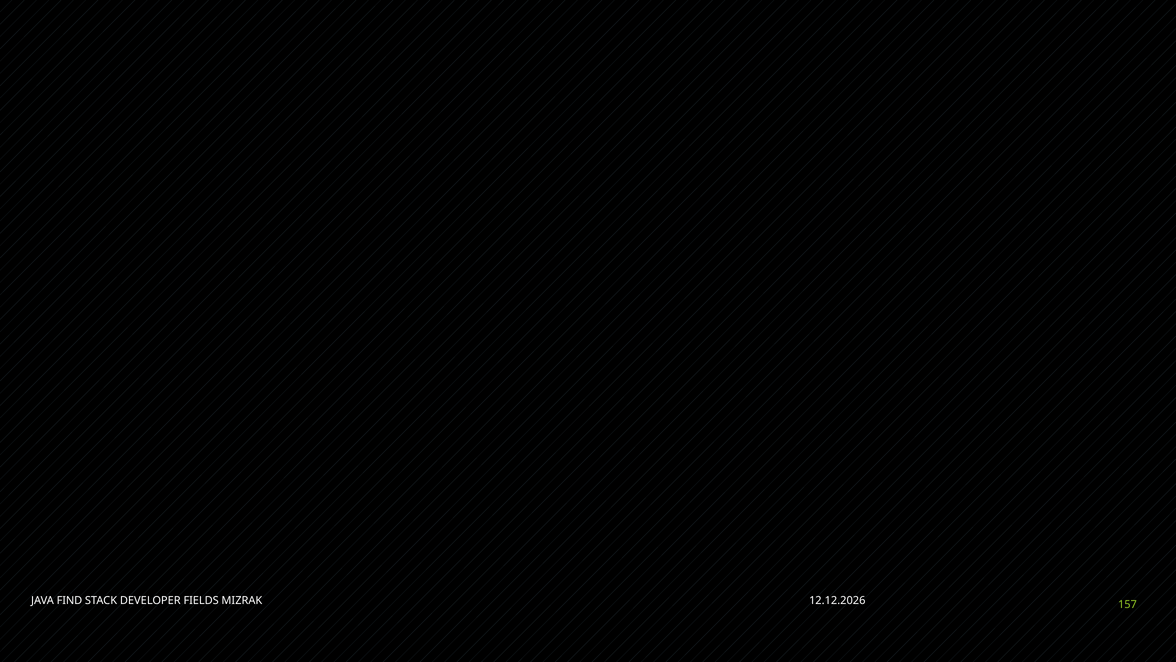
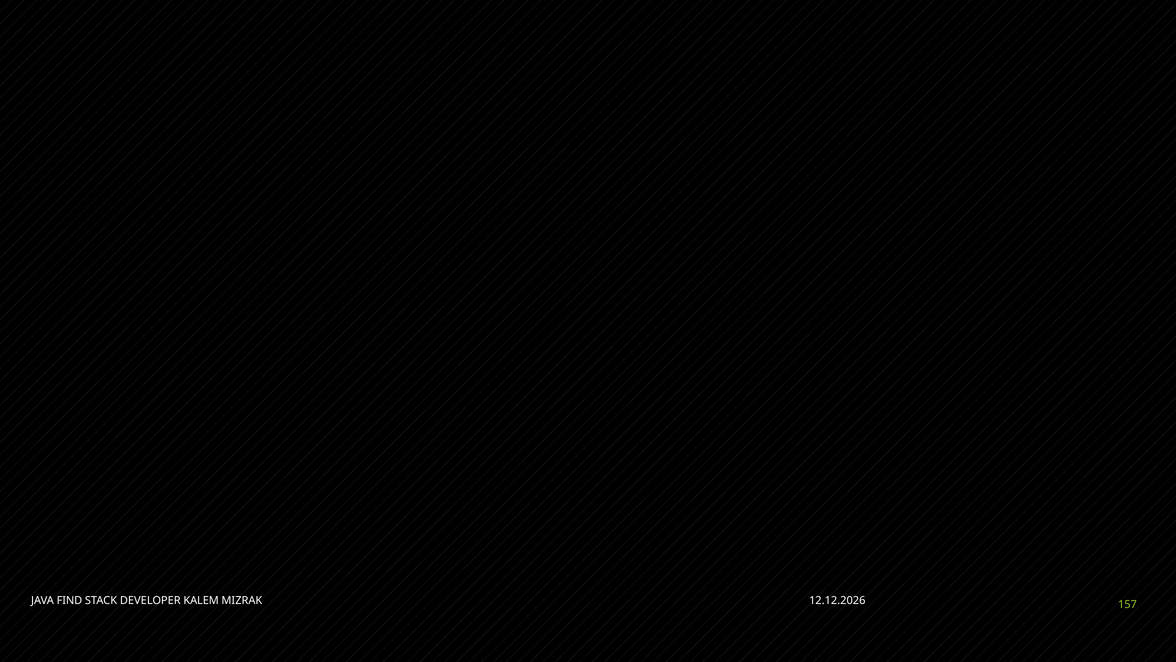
FIELDS: FIELDS -> KALEM (201, 600)
